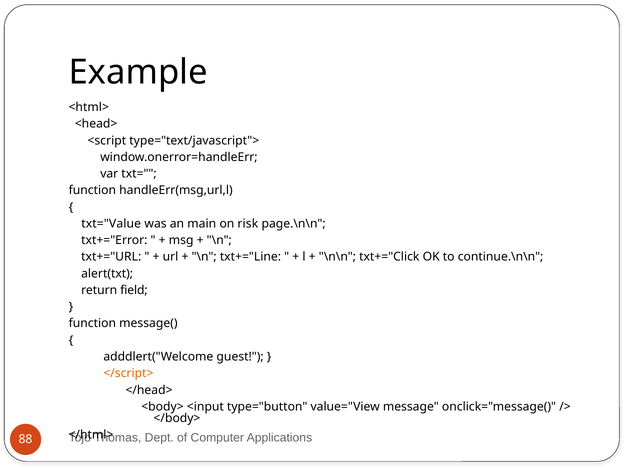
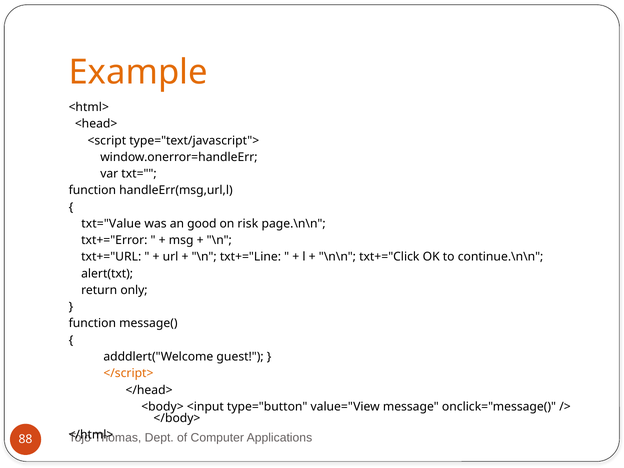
Example colour: black -> orange (138, 72)
main: main -> good (202, 224)
field: field -> only (134, 290)
